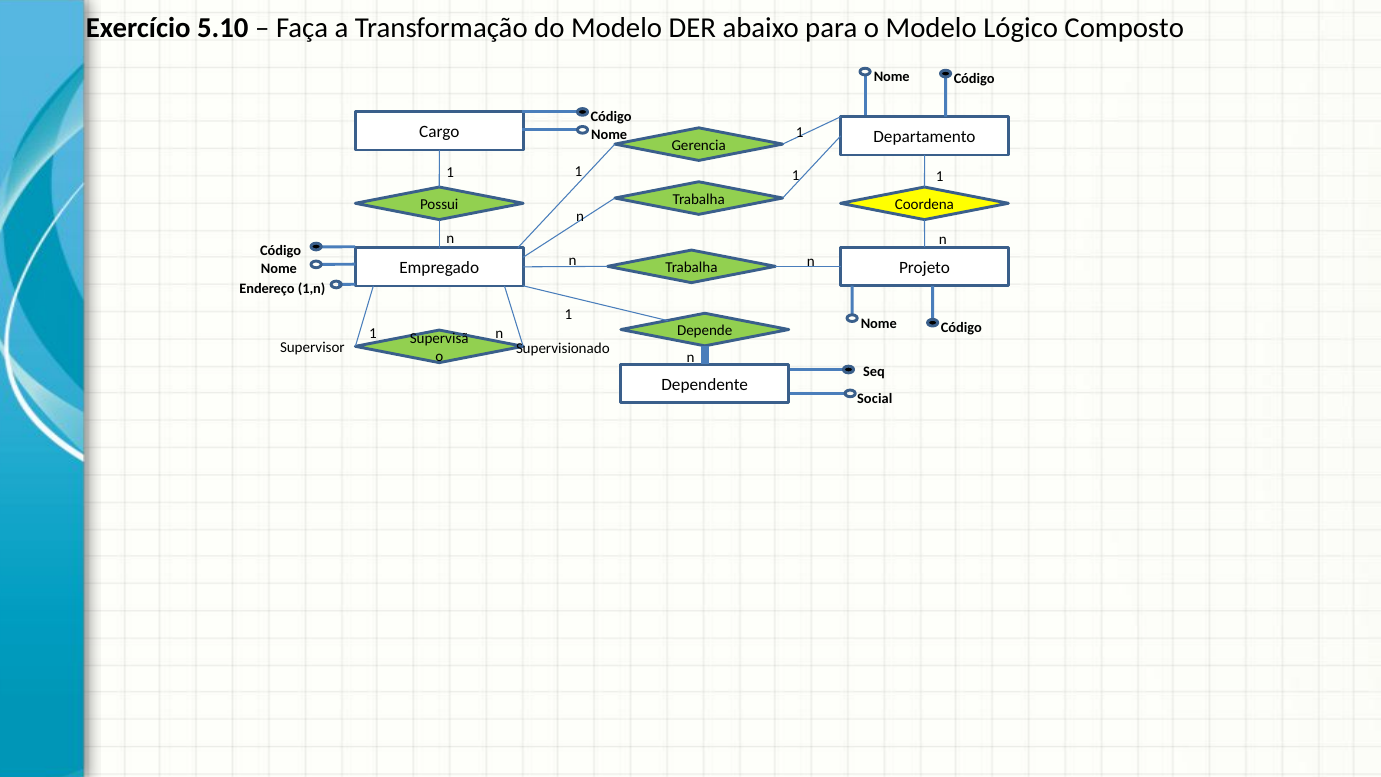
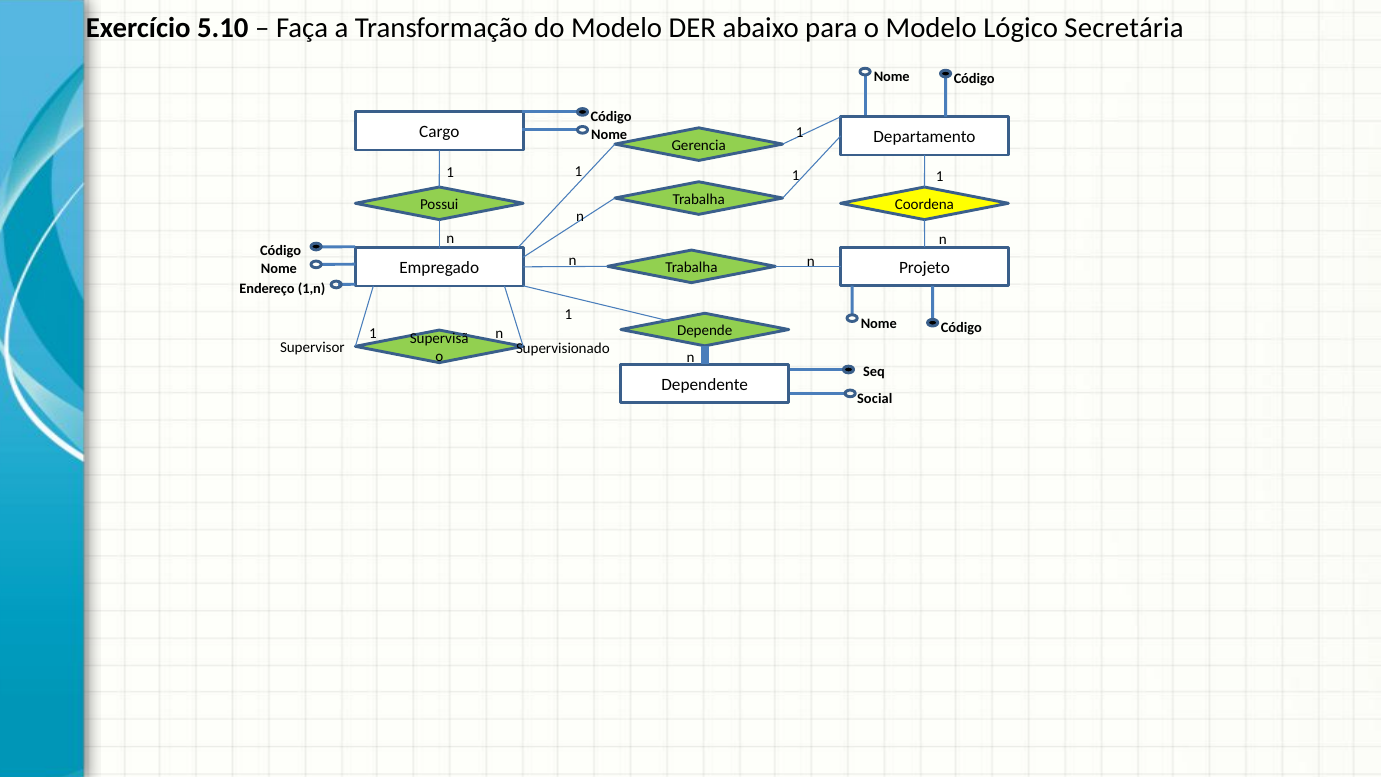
Composto: Composto -> Secretária (1124, 28)
